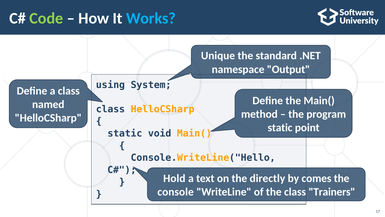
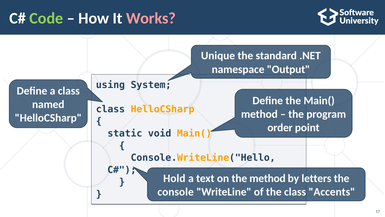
Works colour: light blue -> pink (151, 18)
static: static -> order (280, 127)
the directly: directly -> method (268, 178)
comes: comes -> letters (316, 178)
Trainers: Trainers -> Accents (332, 192)
